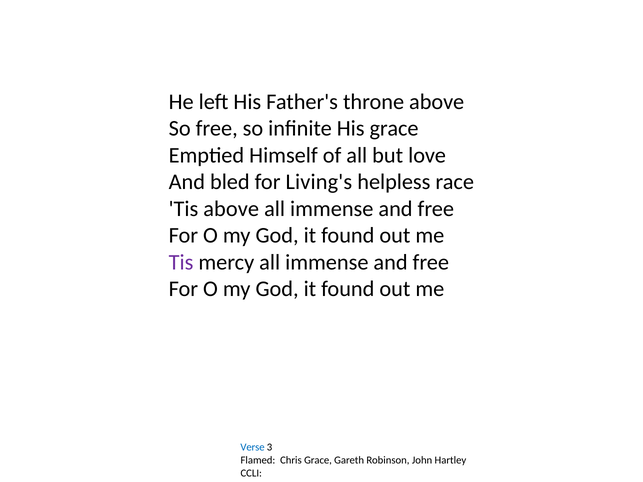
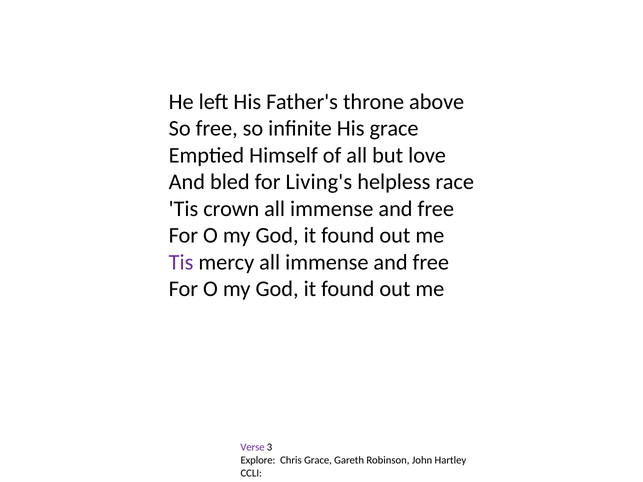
Tis above: above -> crown (231, 209)
Verse colour: blue -> purple (253, 448)
Flamed: Flamed -> Explore (258, 460)
